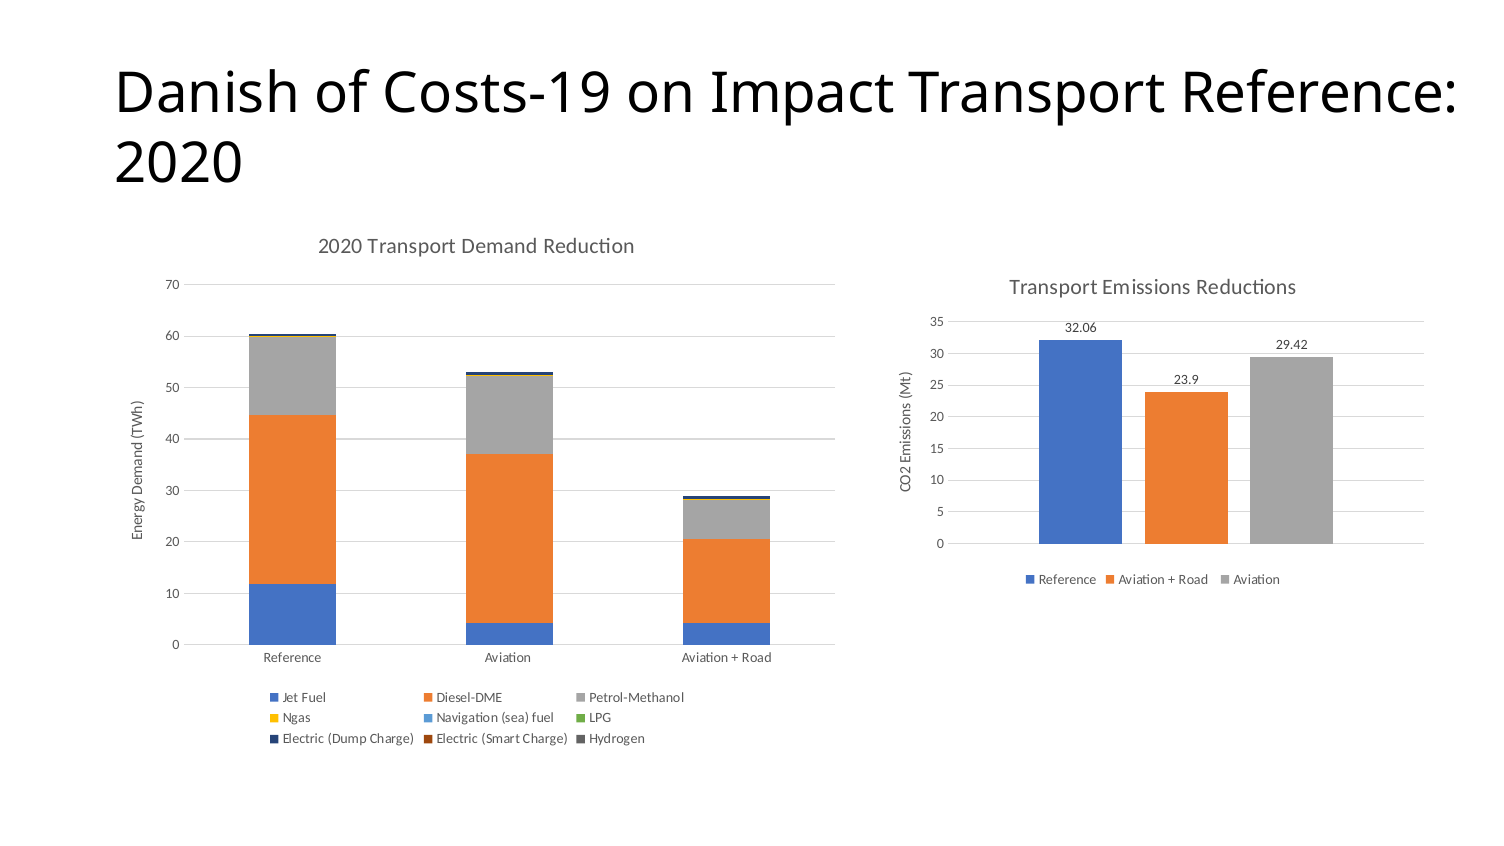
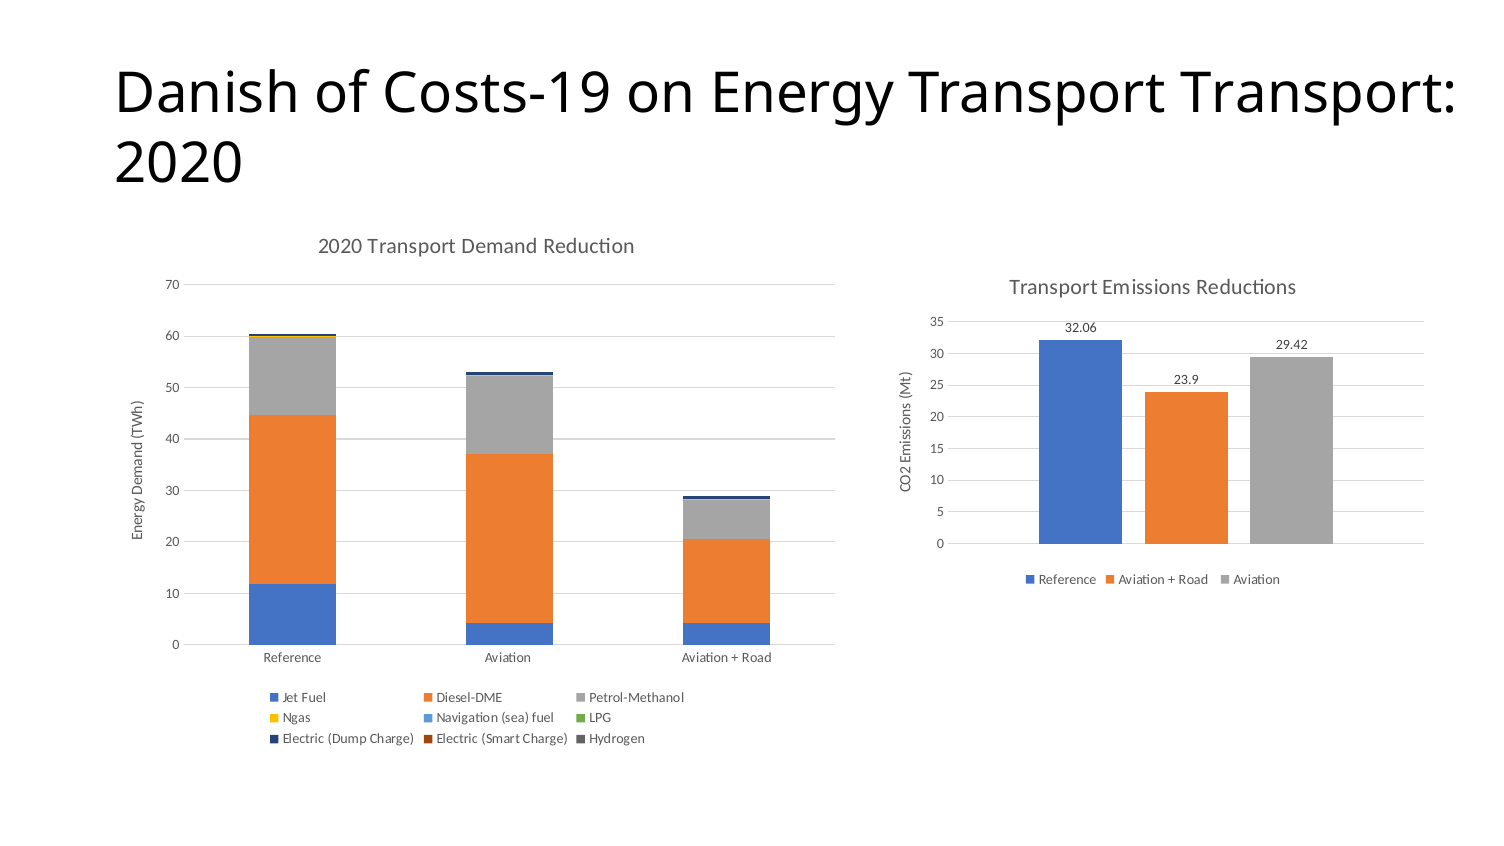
Impact: Impact -> Energy (802, 94)
Transport Reference: Reference -> Transport (1319, 94)
